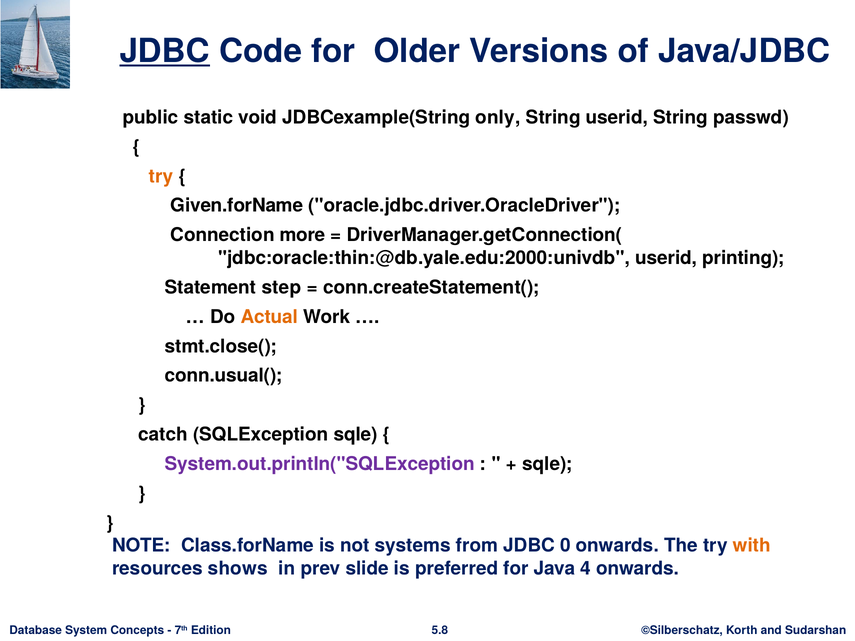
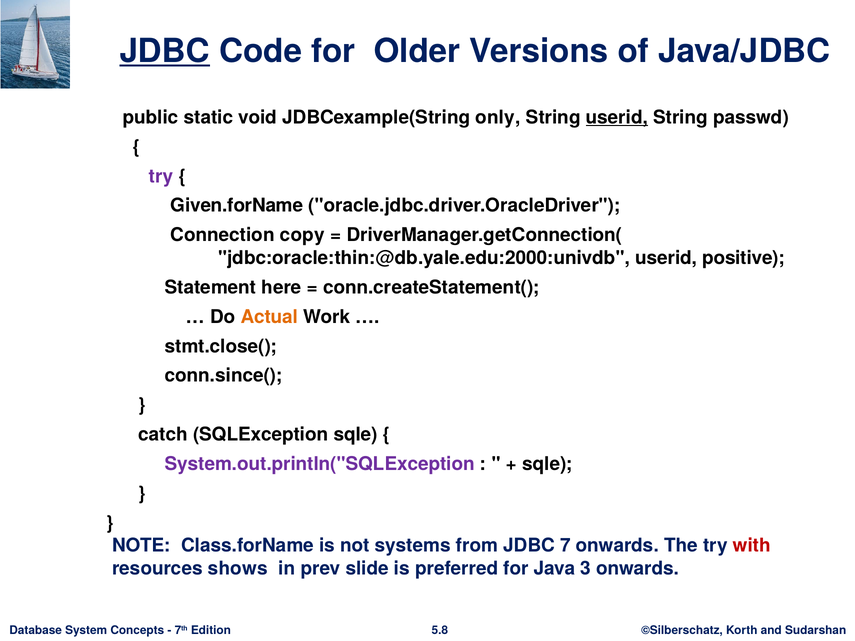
userid underline: none -> present (617, 117)
try colour: orange -> purple (161, 176)
more: more -> copy (302, 235)
printing: printing -> positive (744, 258)
step: step -> here (281, 287)
conn.usual(: conn.usual( -> conn.since( (224, 376)
0: 0 -> 7 (565, 546)
with colour: orange -> red (752, 546)
4: 4 -> 3 (586, 569)
